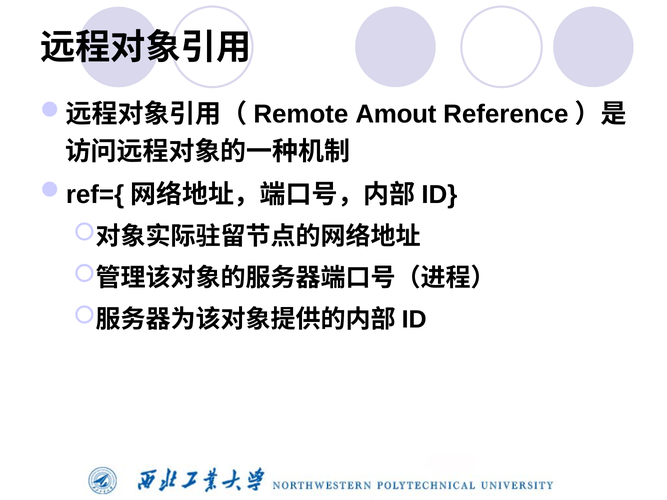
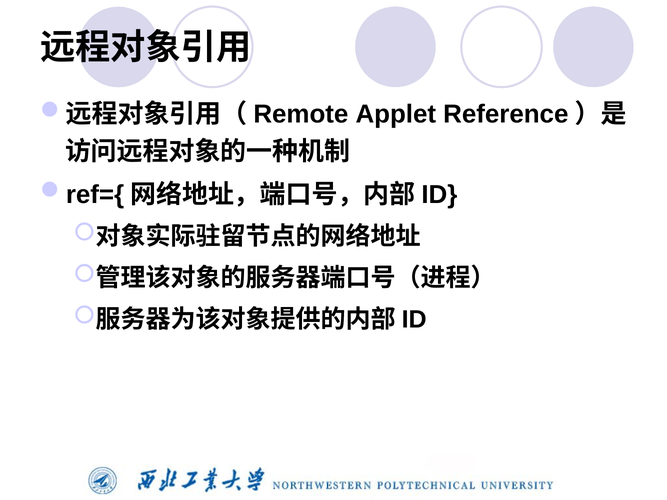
Amout: Amout -> Applet (396, 114)
